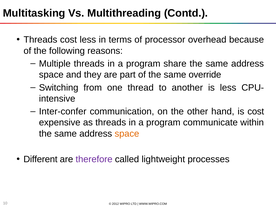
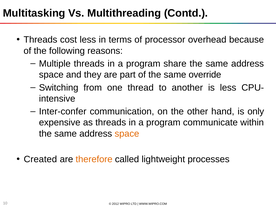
is cost: cost -> only (256, 111)
Different: Different -> Created (40, 159)
therefore colour: purple -> orange (94, 159)
